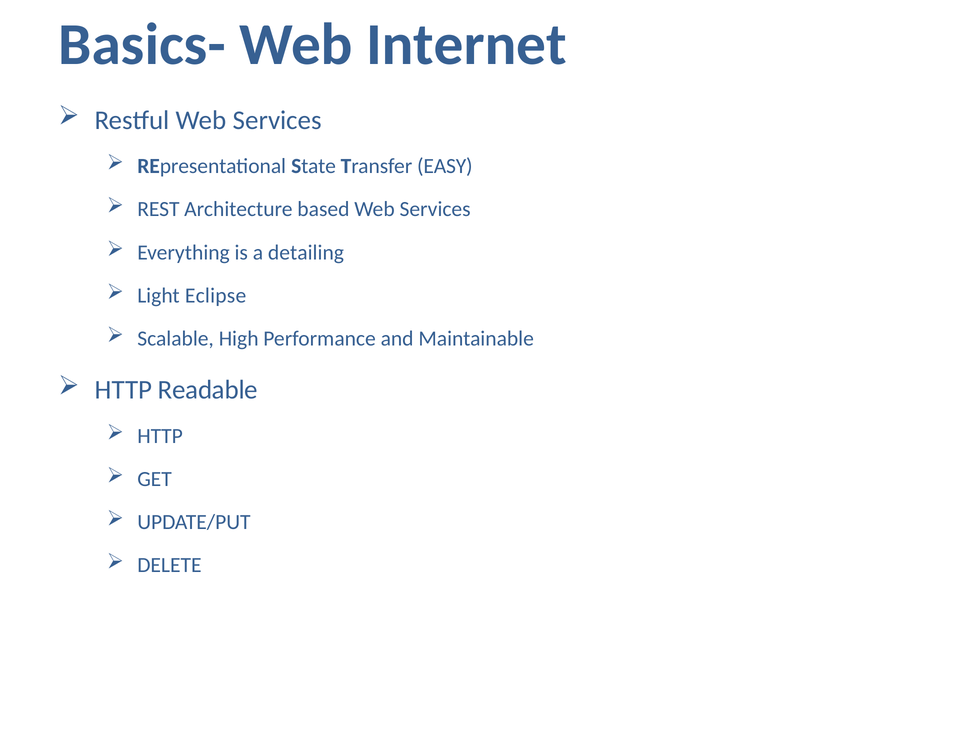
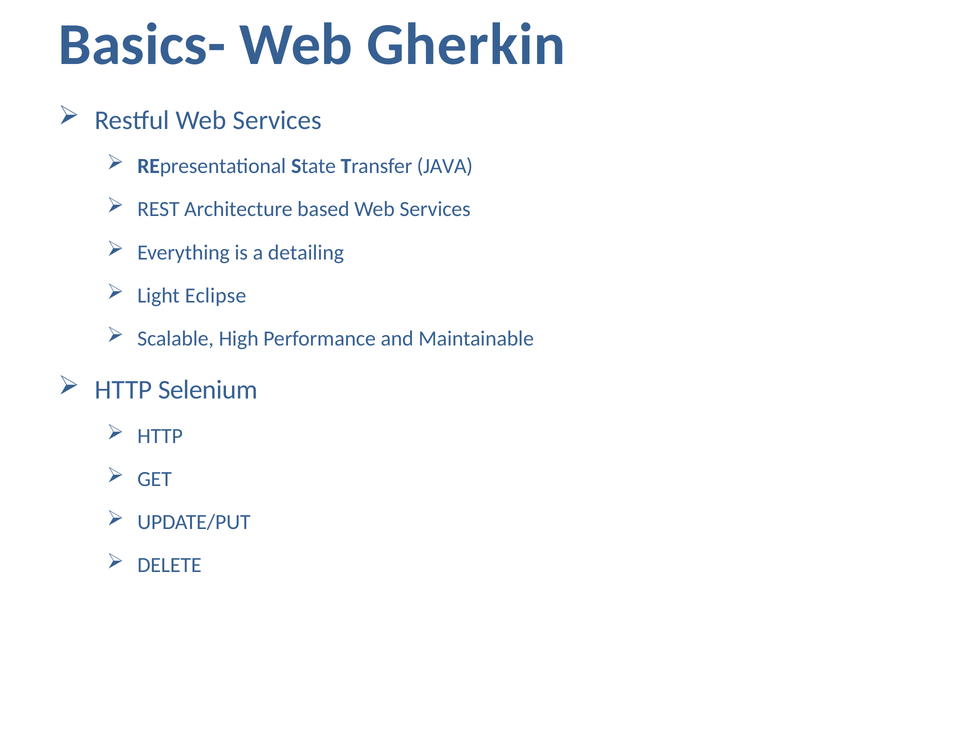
Internet: Internet -> Gherkin (466, 45)
EASY: EASY -> JAVA (445, 166)
Readable: Readable -> Selenium (208, 390)
